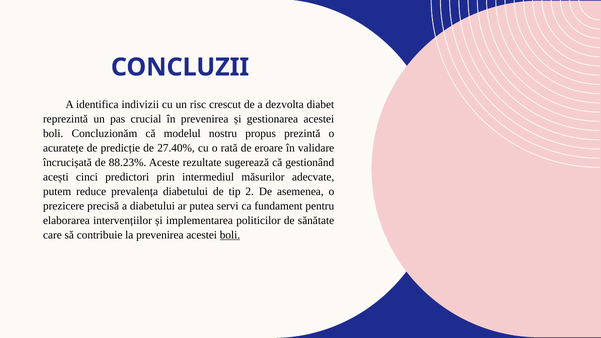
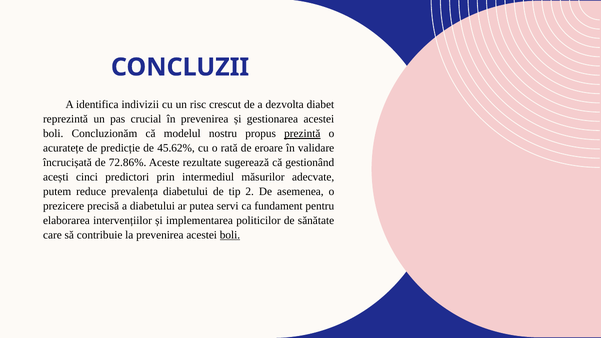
prezintă underline: none -> present (302, 134)
27.40%: 27.40% -> 45.62% (176, 148)
88.23%: 88.23% -> 72.86% (128, 163)
